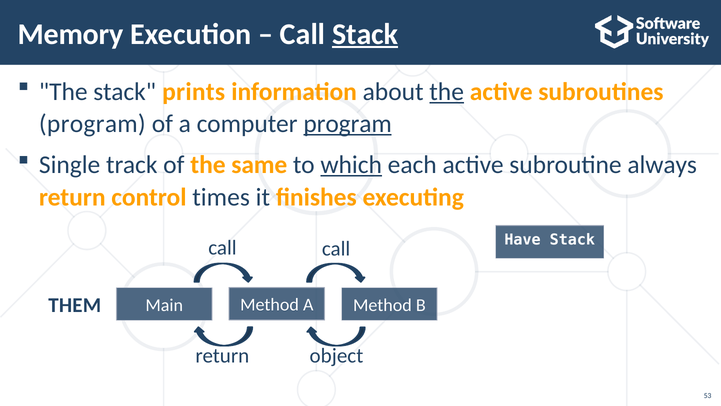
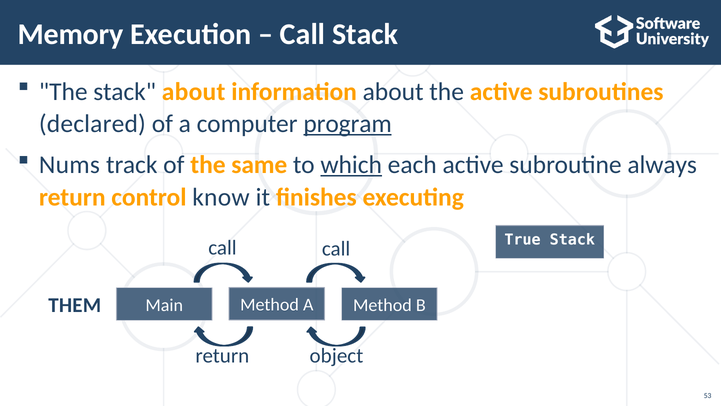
Stack underline: present -> none (365, 34)
stack prints: prints -> about (194, 91)
the underline: present -> none (447, 91)
program: program -> declared (92, 124)
Single: Single -> Nums (69, 165)
times: times -> know (221, 197)
Have: Have -> True (523, 240)
